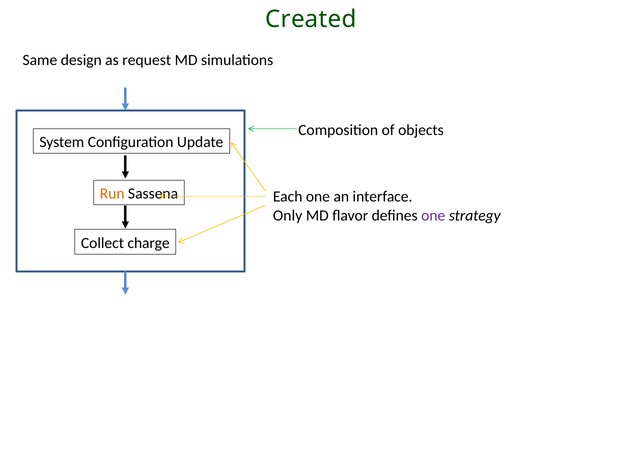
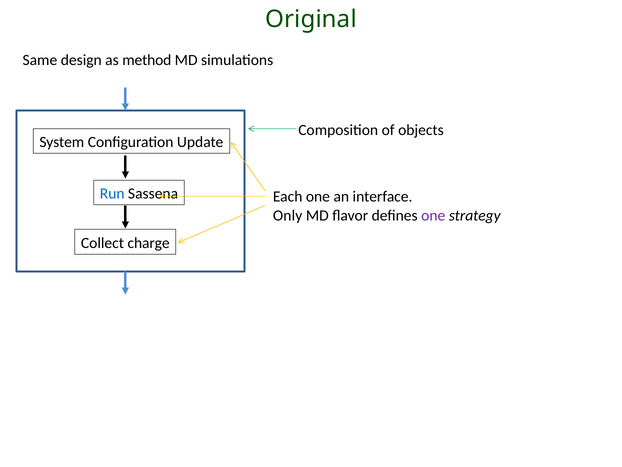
Created: Created -> Original (311, 19)
request: request -> method (147, 60)
Run colour: orange -> blue (112, 193)
